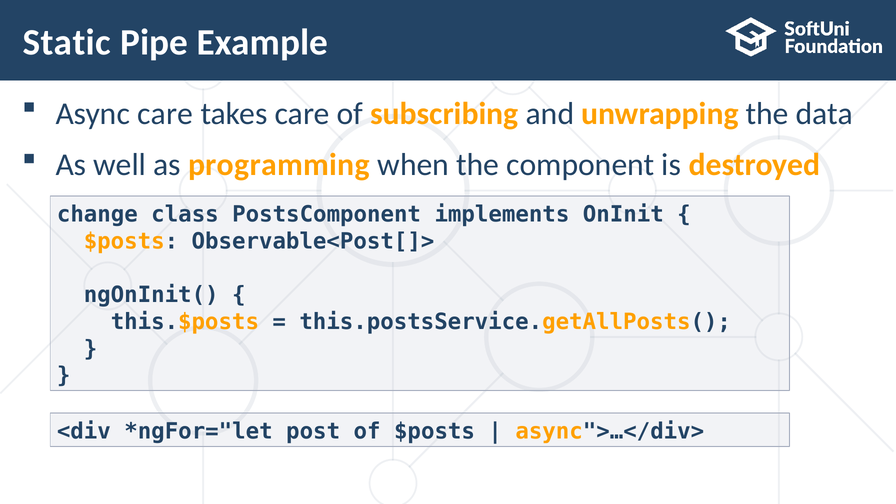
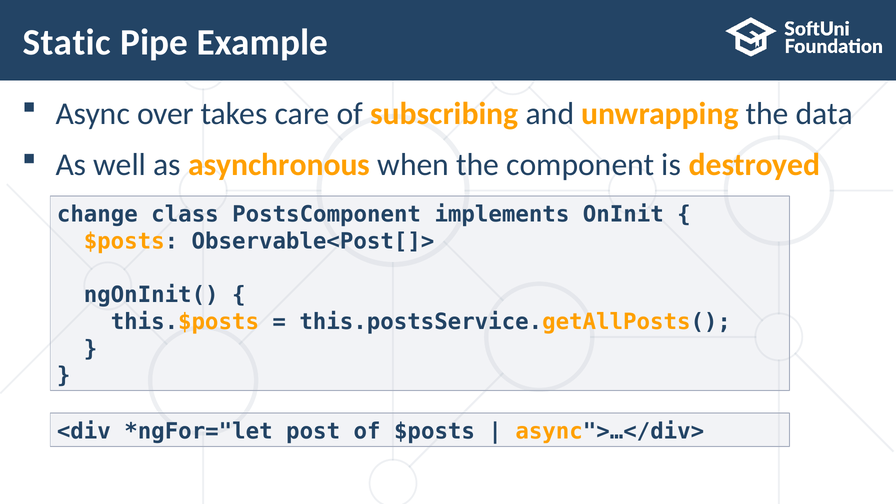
Async care: care -> over (165, 114)
programming: programming -> asynchronous (279, 165)
